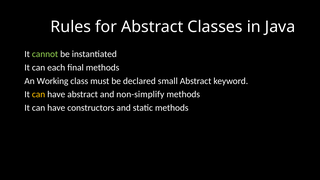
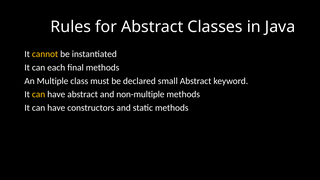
cannot colour: light green -> yellow (45, 54)
Working: Working -> Multiple (53, 81)
non-simplify: non-simplify -> non-multiple (140, 94)
